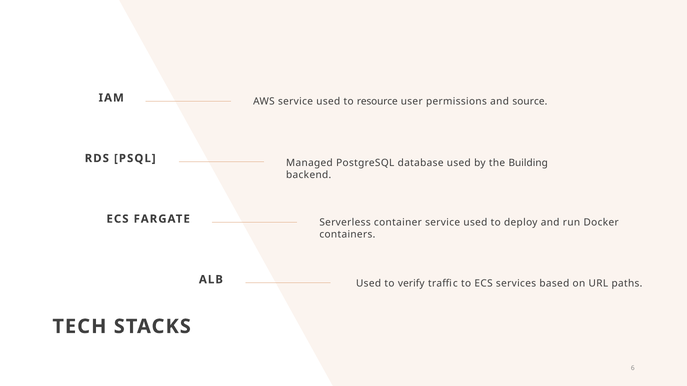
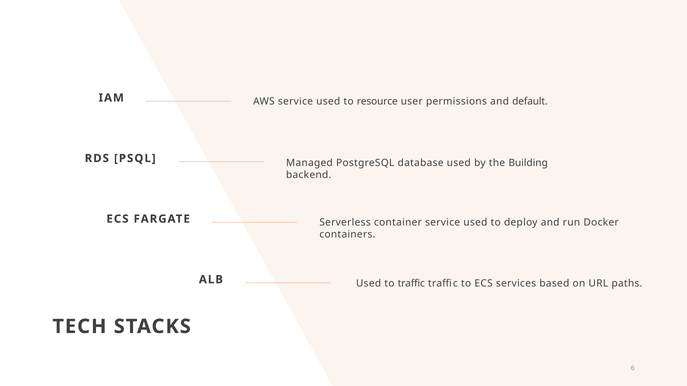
source: source -> default (530, 101)
to verify: verify -> traffic (411, 284)
